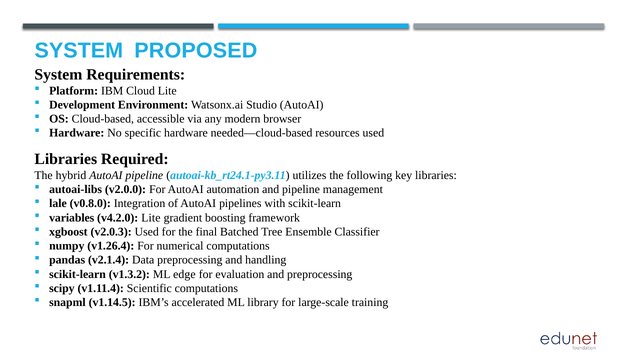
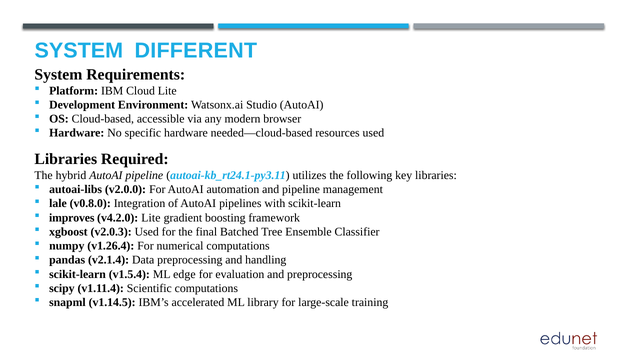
PROPOSED: PROPOSED -> DIFFERENT (196, 51)
variables: variables -> improves (72, 218)
v1.3.2: v1.3.2 -> v1.5.4 (129, 274)
